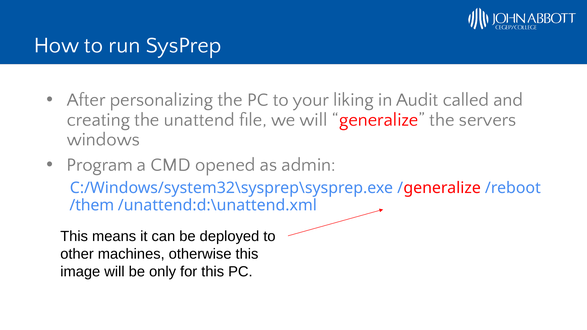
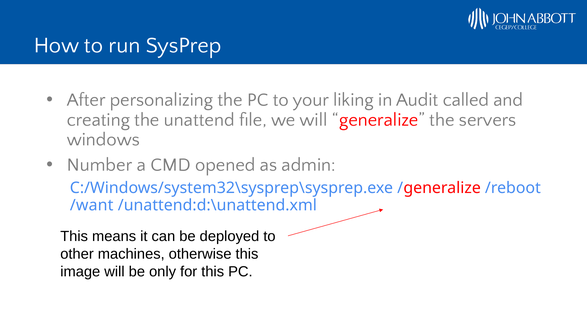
Program: Program -> Number (100, 165)
/them: /them -> /want (92, 205)
